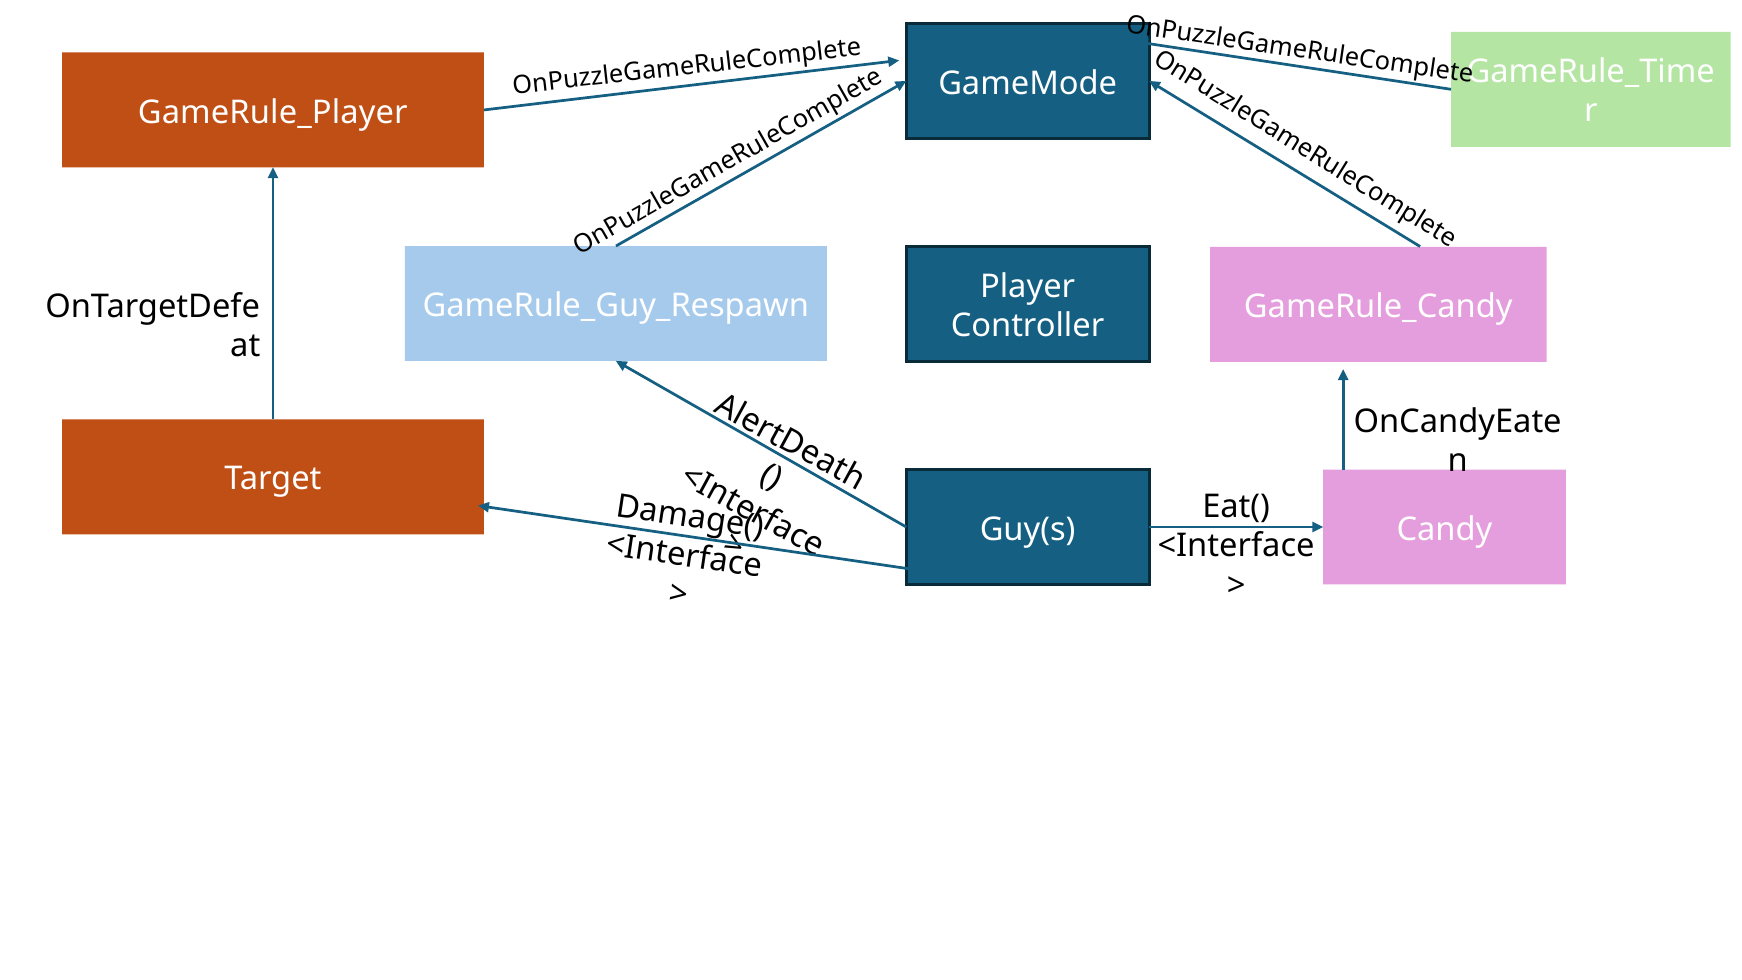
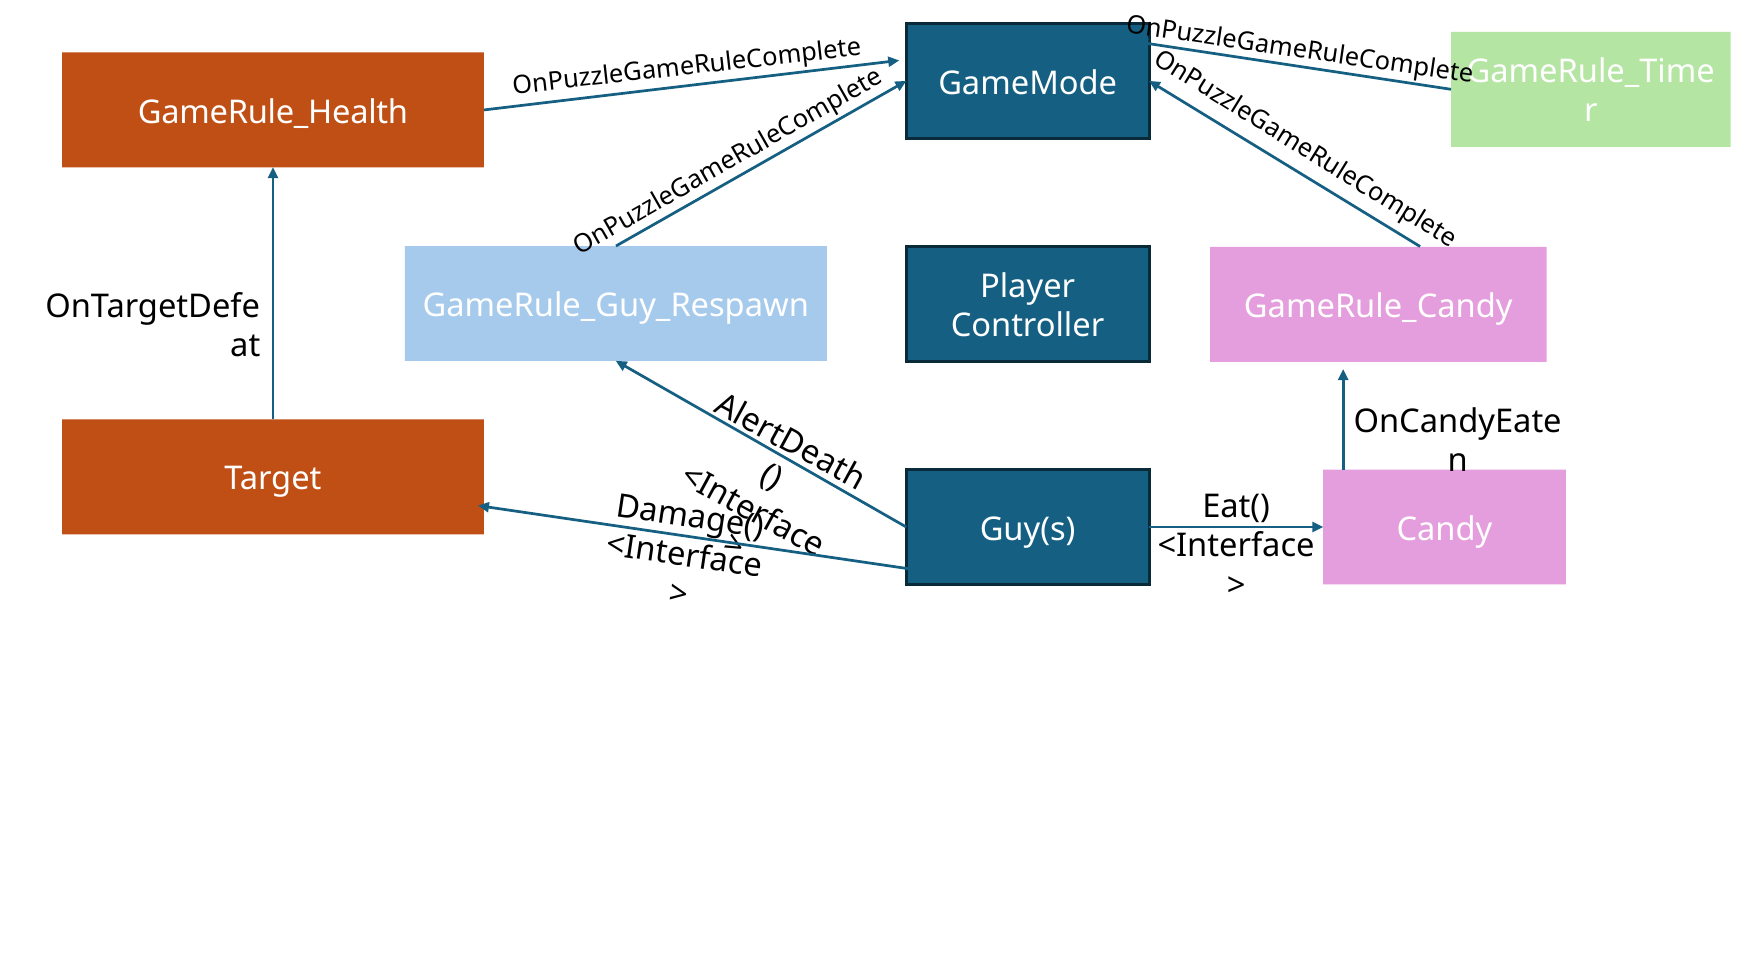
GameRule_Player: GameRule_Player -> GameRule_Health (273, 112)
